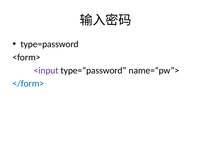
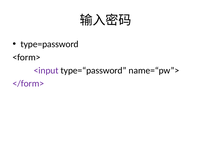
</form> colour: blue -> purple (28, 84)
